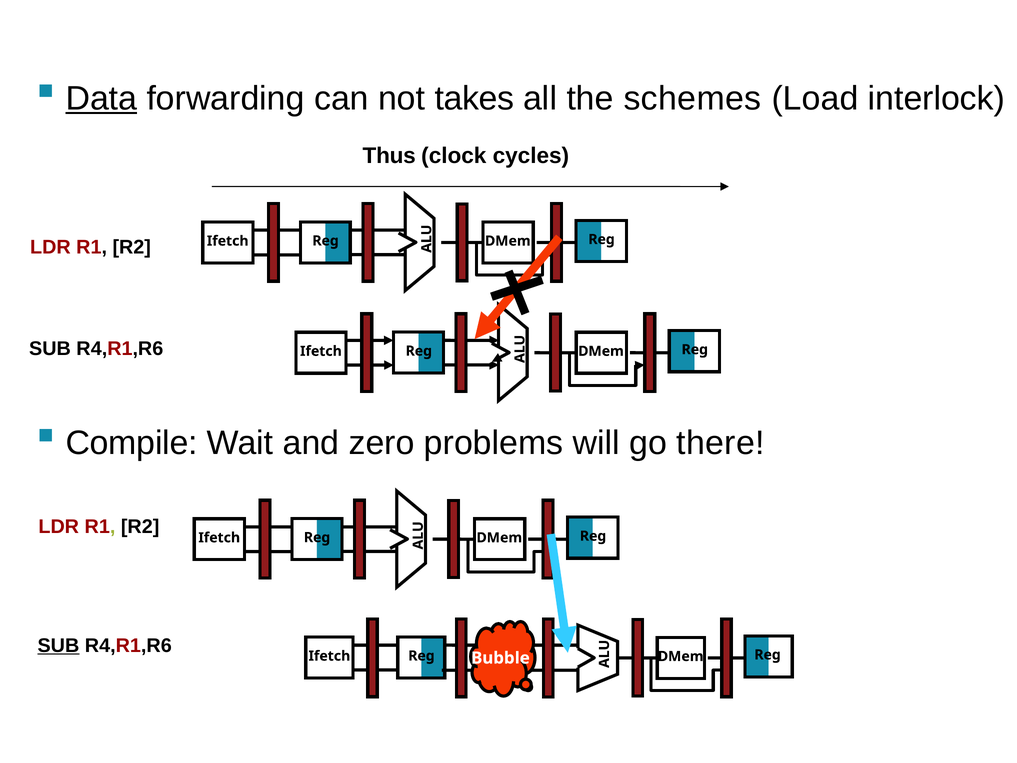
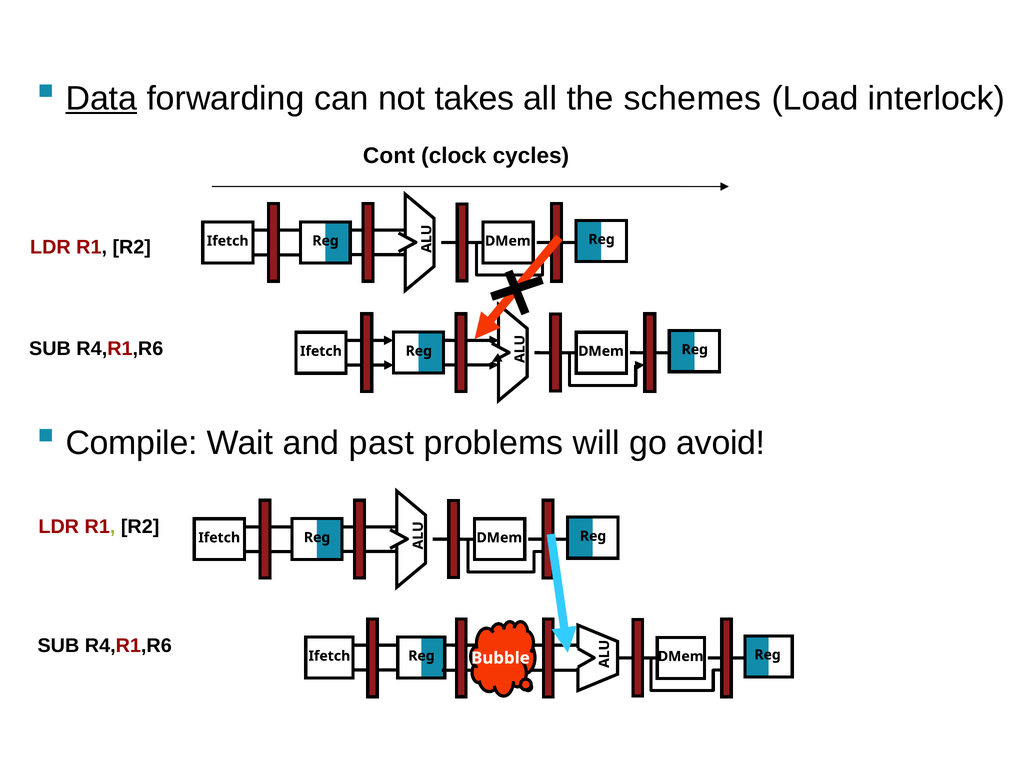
Thus: Thus -> Cont (389, 156)
zero: zero -> past (381, 443)
there: there -> avoid (721, 443)
SUB underline: present -> none (58, 645)
